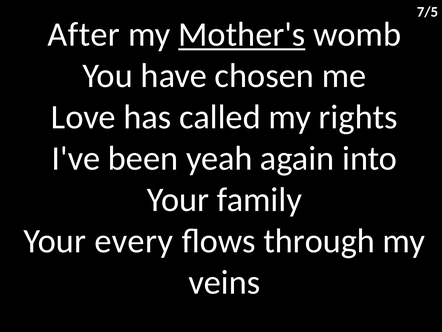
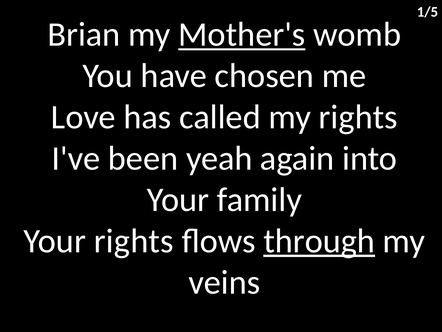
7/5: 7/5 -> 1/5 (427, 12)
After: After -> Brian (84, 34)
Your every: every -> rights (134, 241)
through underline: none -> present (319, 241)
